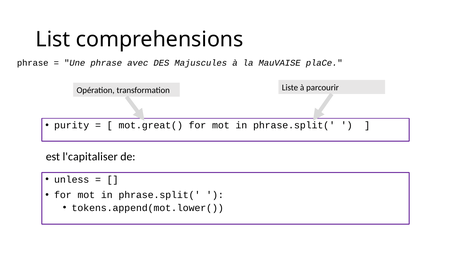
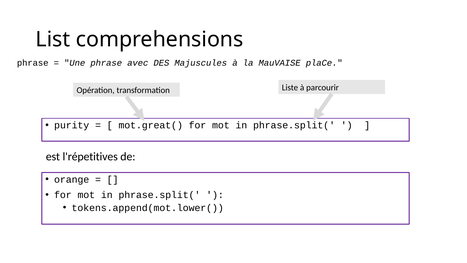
l'capitaliser: l'capitaliser -> l'répetitives (90, 157)
unless: unless -> orange (72, 179)
